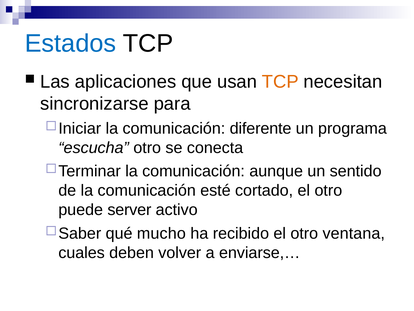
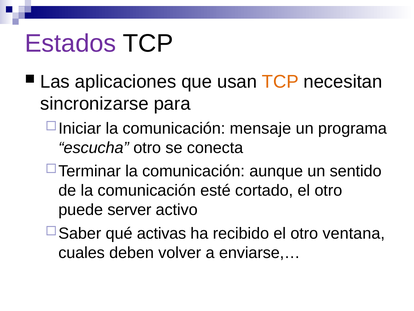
Estados colour: blue -> purple (70, 43)
diferente: diferente -> mensaje (260, 128)
mucho: mucho -> activas (162, 233)
